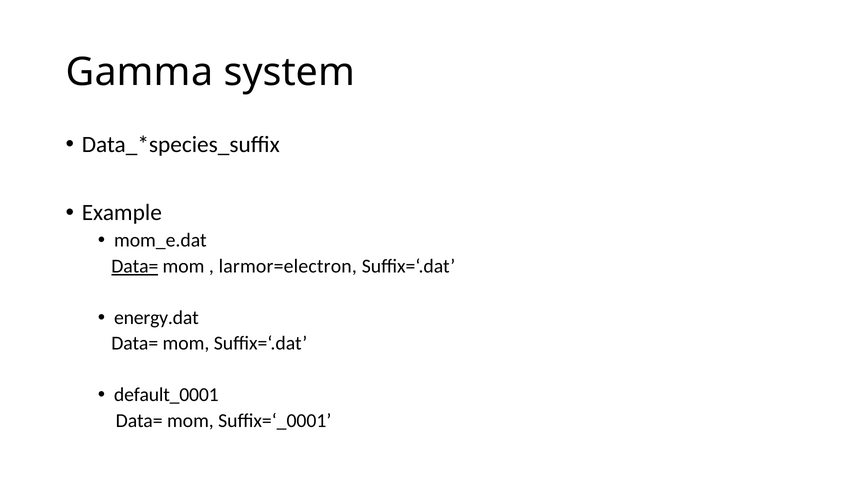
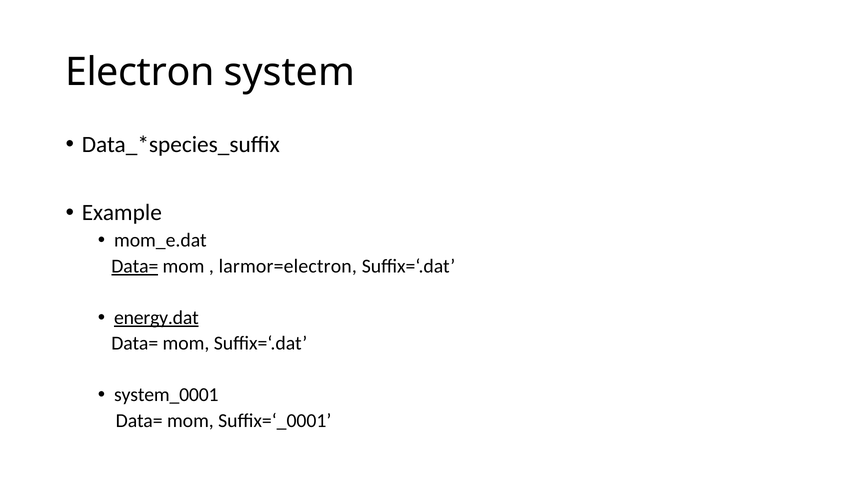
Gamma: Gamma -> Electron (140, 72)
energy.dat underline: none -> present (156, 318)
default_0001: default_0001 -> system_0001 (166, 395)
